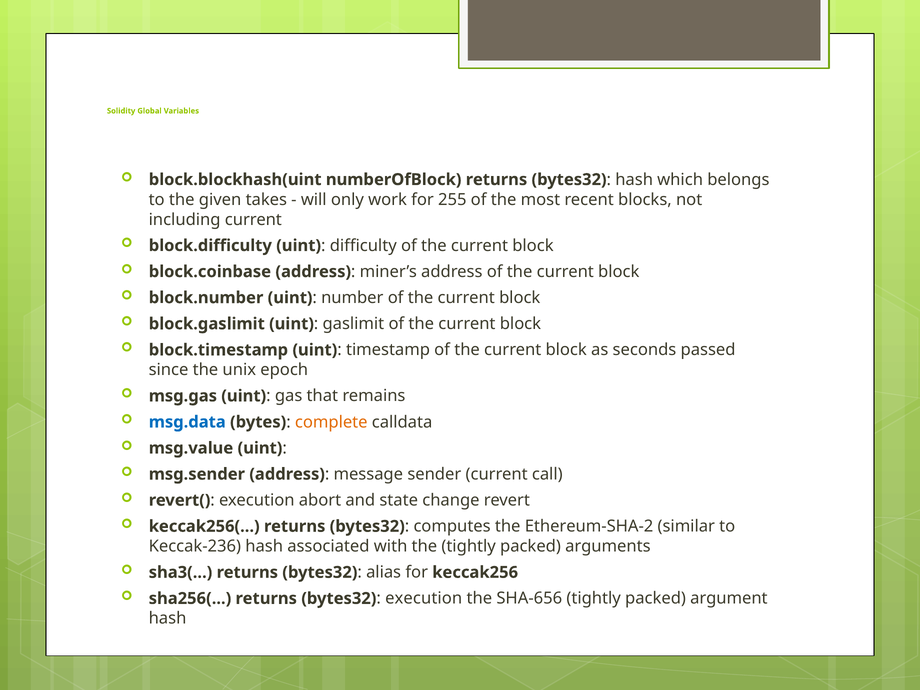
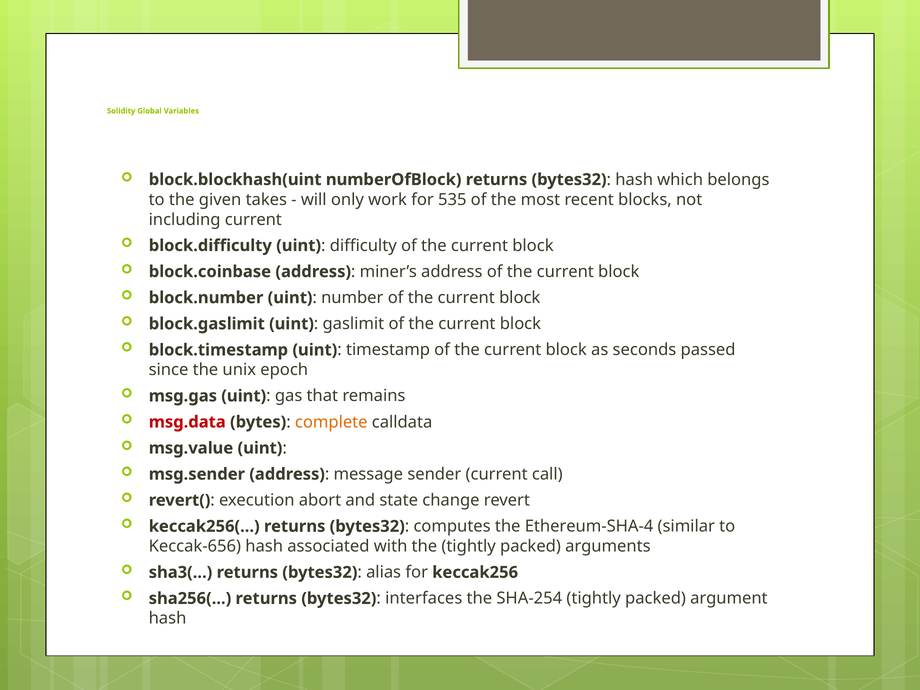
255: 255 -> 535 (452, 200)
msg.data colour: blue -> red (187, 422)
Ethereum-SHA-2: Ethereum-SHA-2 -> Ethereum-SHA-4 (589, 526)
Keccak-236: Keccak-236 -> Keccak-656 (195, 546)
bytes32 execution: execution -> interfaces (424, 598)
SHA-656: SHA-656 -> SHA-254 (529, 598)
